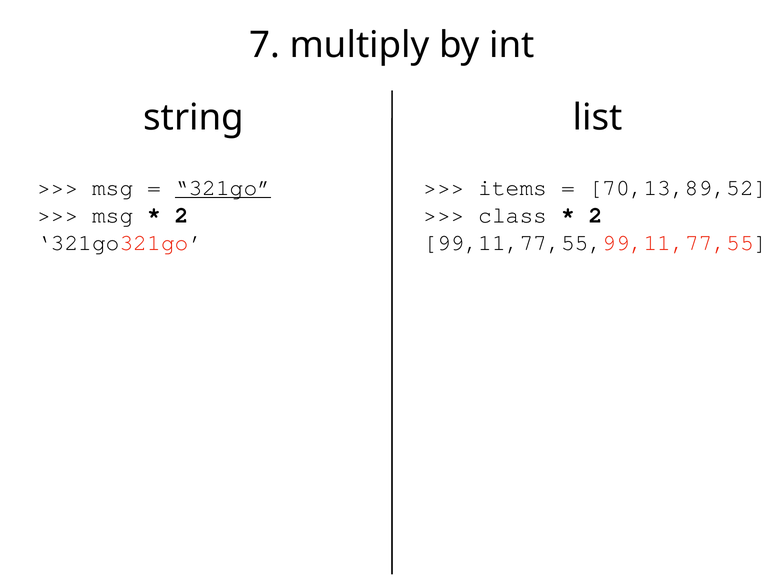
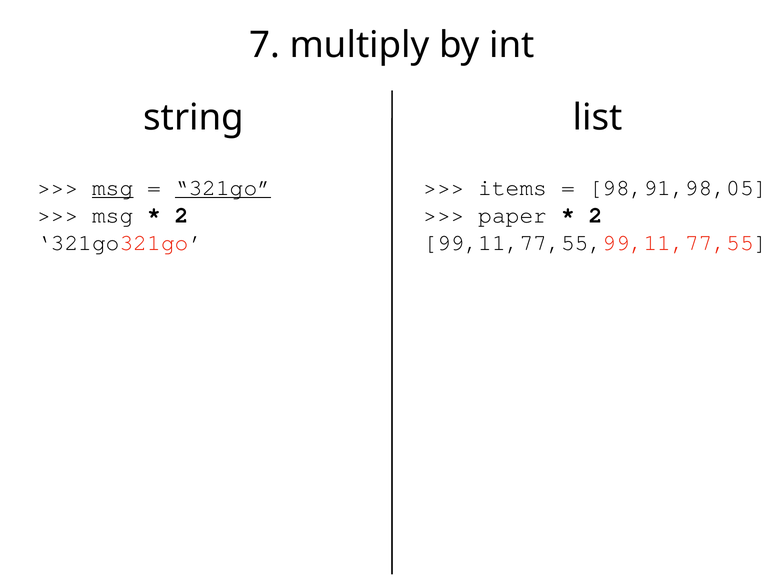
msg underline: none -> present (113, 188)
70,13,89,52: 70,13,89,52 -> 98,91,98,05 (678, 188)
class: class -> paper (513, 215)
